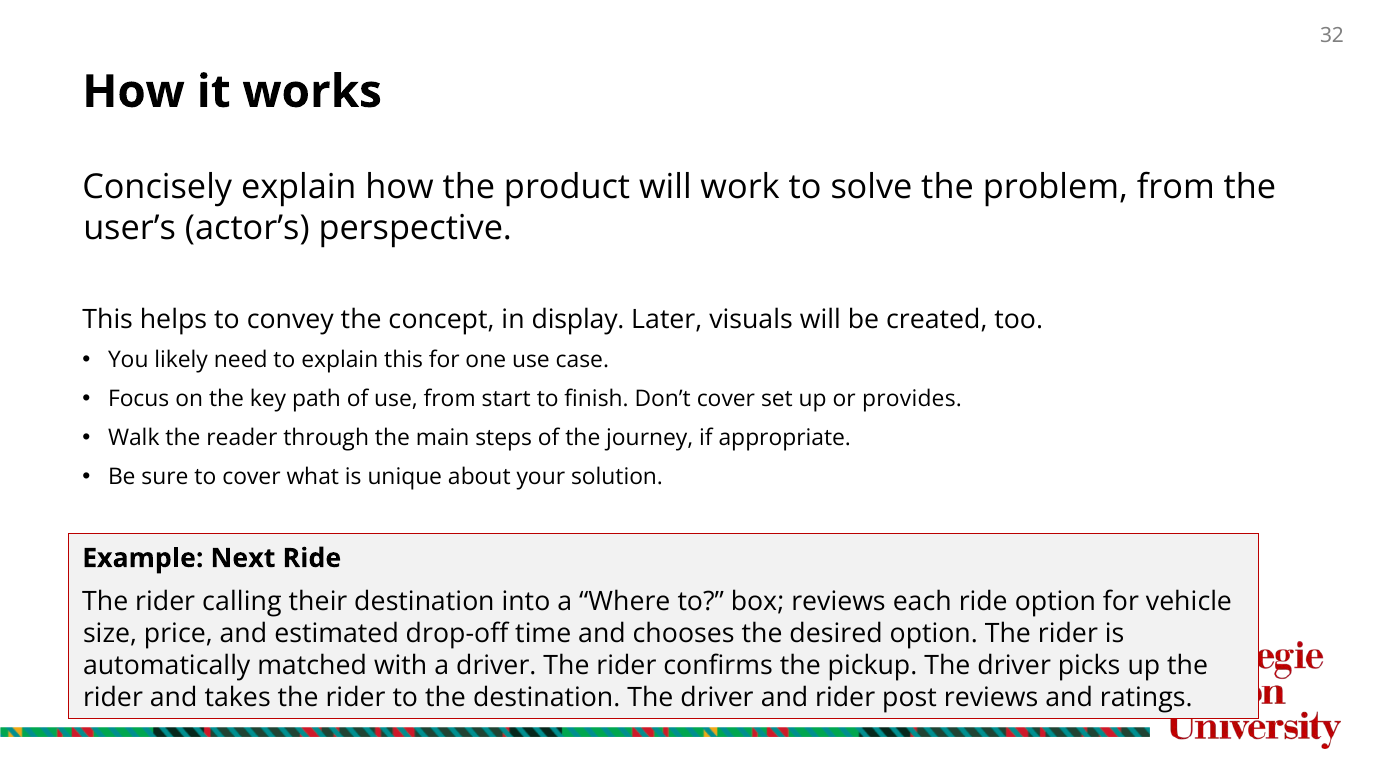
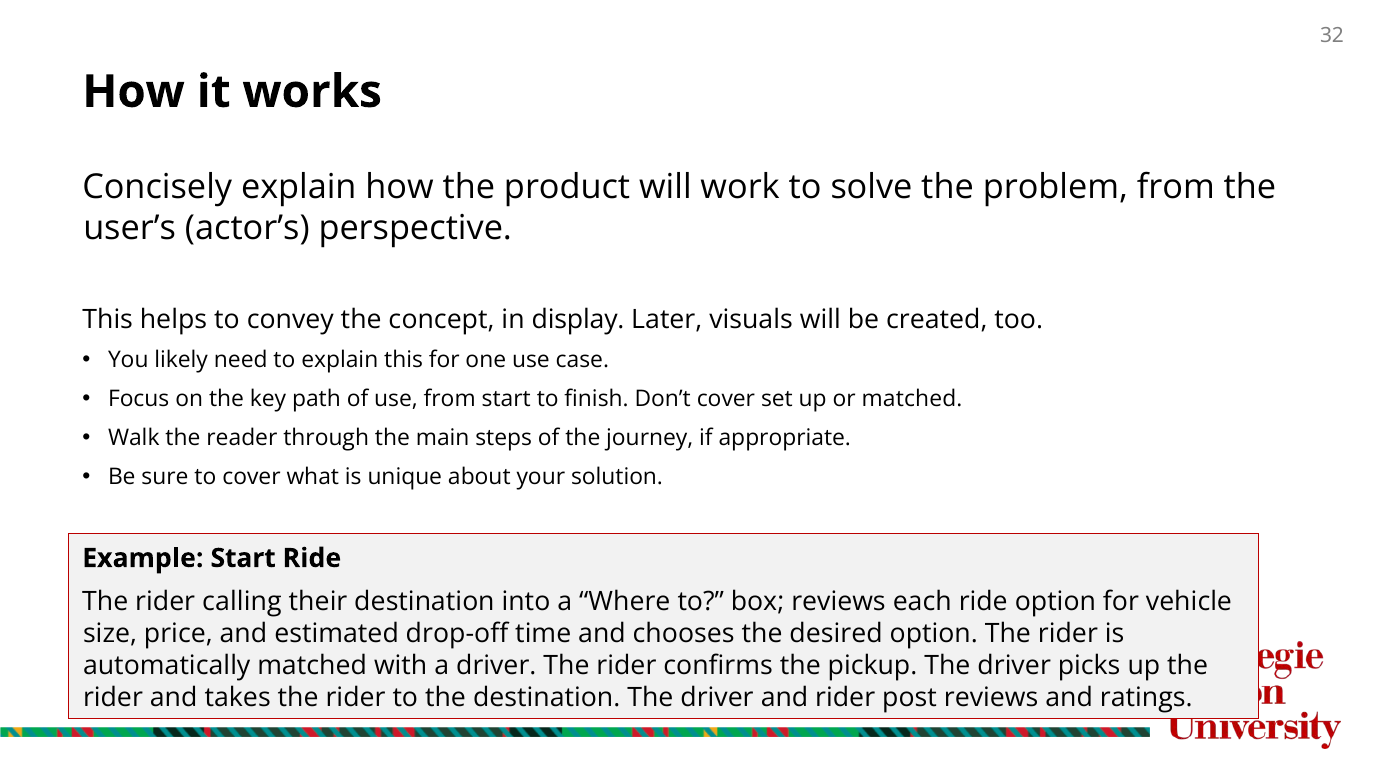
or provides: provides -> matched (912, 399)
Example Next: Next -> Start (243, 558)
